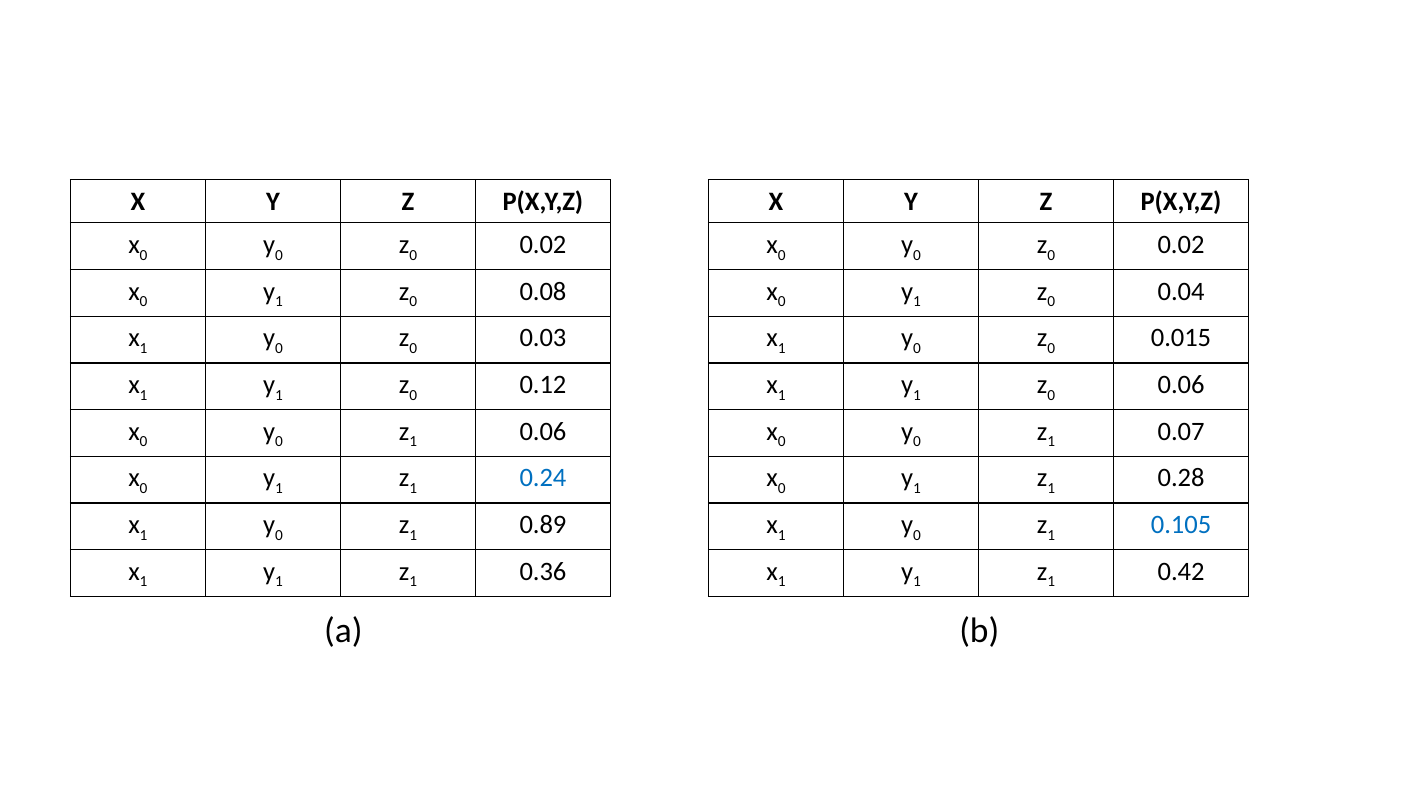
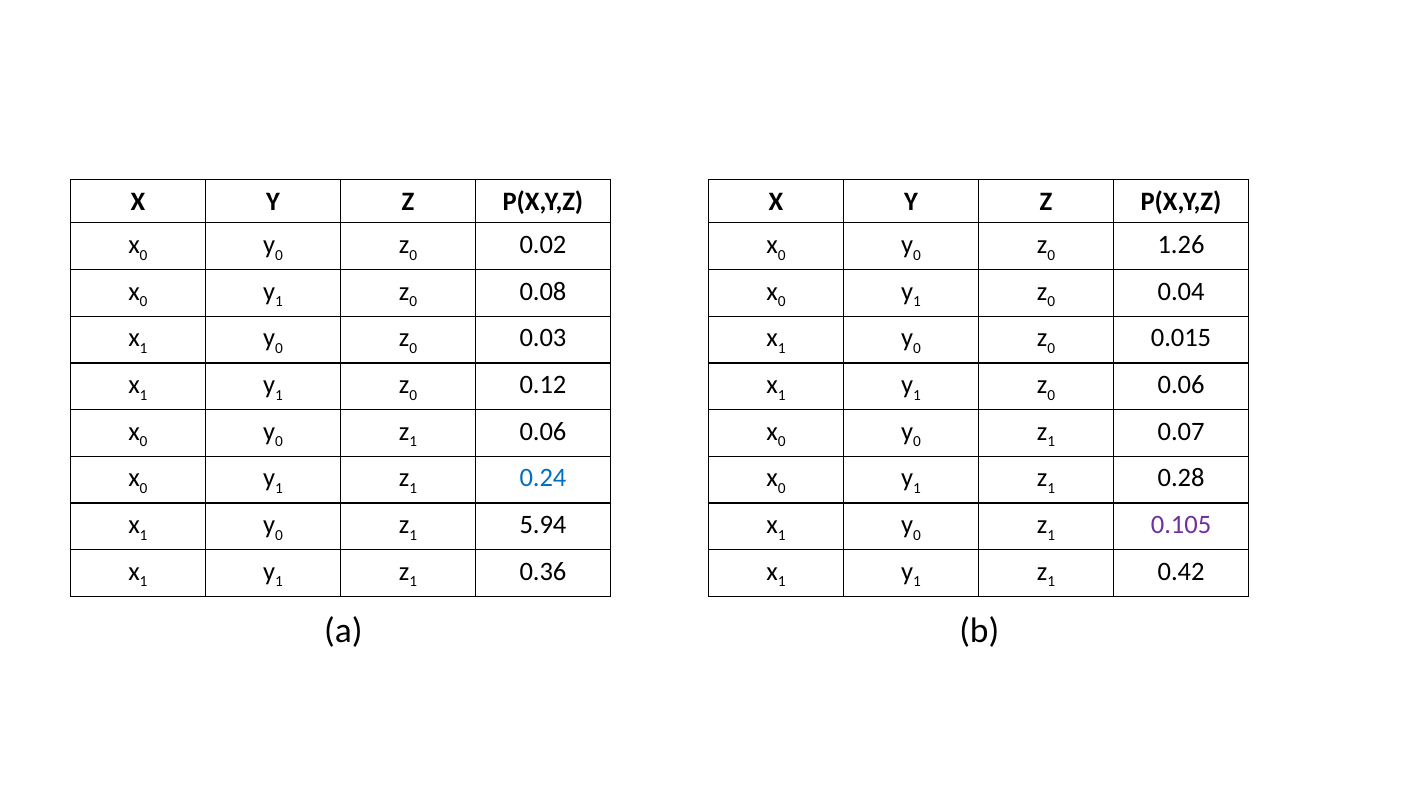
0.02: 0.02 -> 1.26 (1181, 245)
0.89: 0.89 -> 5.94 (543, 525)
0.105 colour: blue -> purple (1181, 525)
